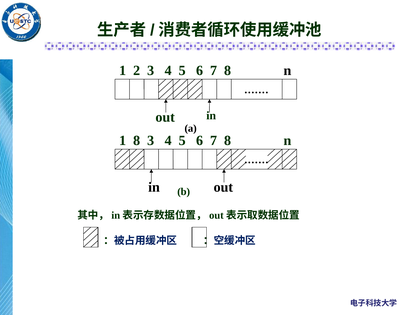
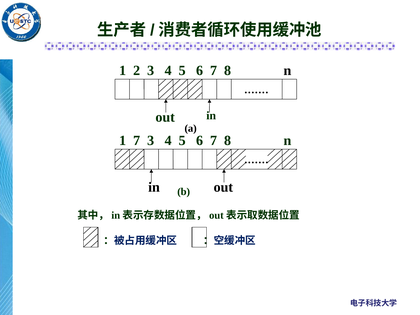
1 8: 8 -> 7 (137, 141)
